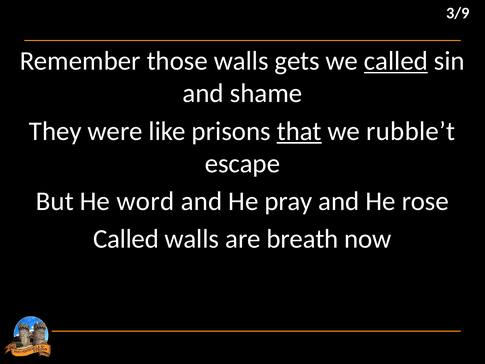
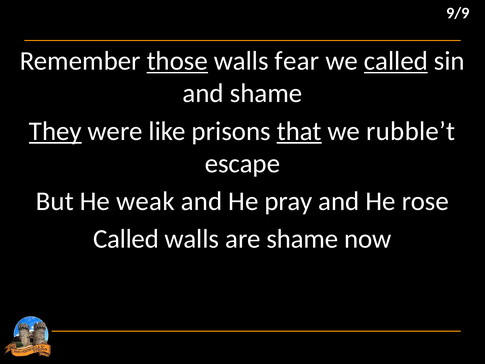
3/9: 3/9 -> 9/9 (458, 13)
those underline: none -> present (177, 61)
gets: gets -> fear (297, 61)
They underline: none -> present (55, 131)
word: word -> weak (145, 201)
are breath: breath -> shame (302, 239)
